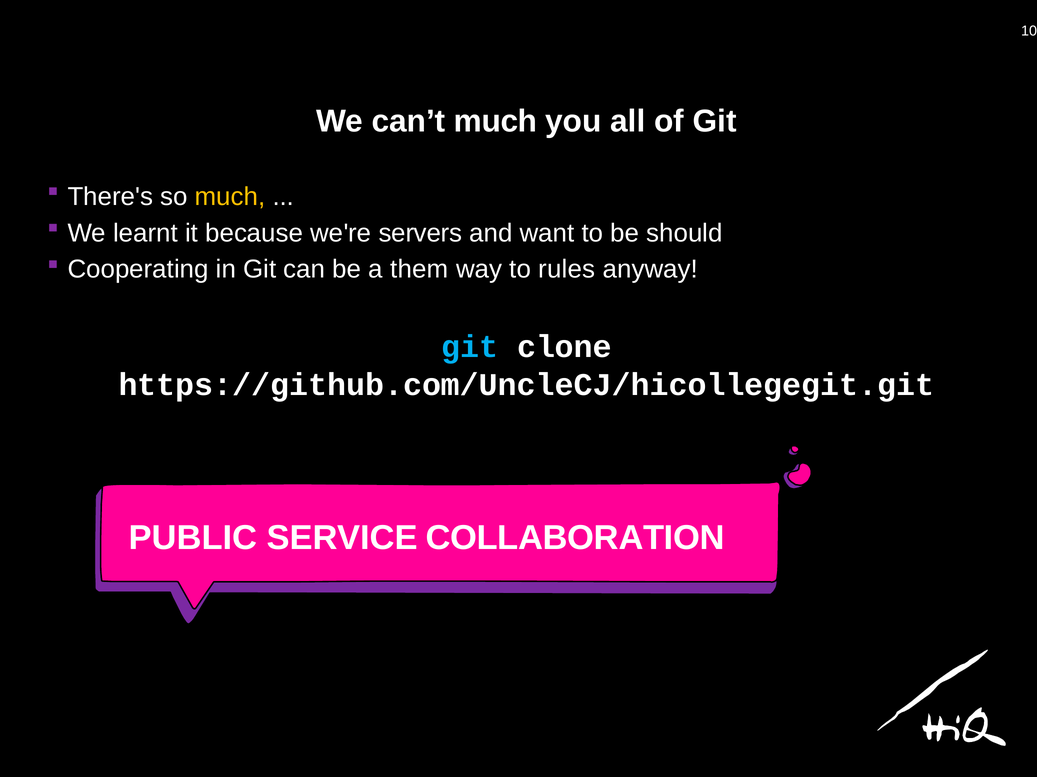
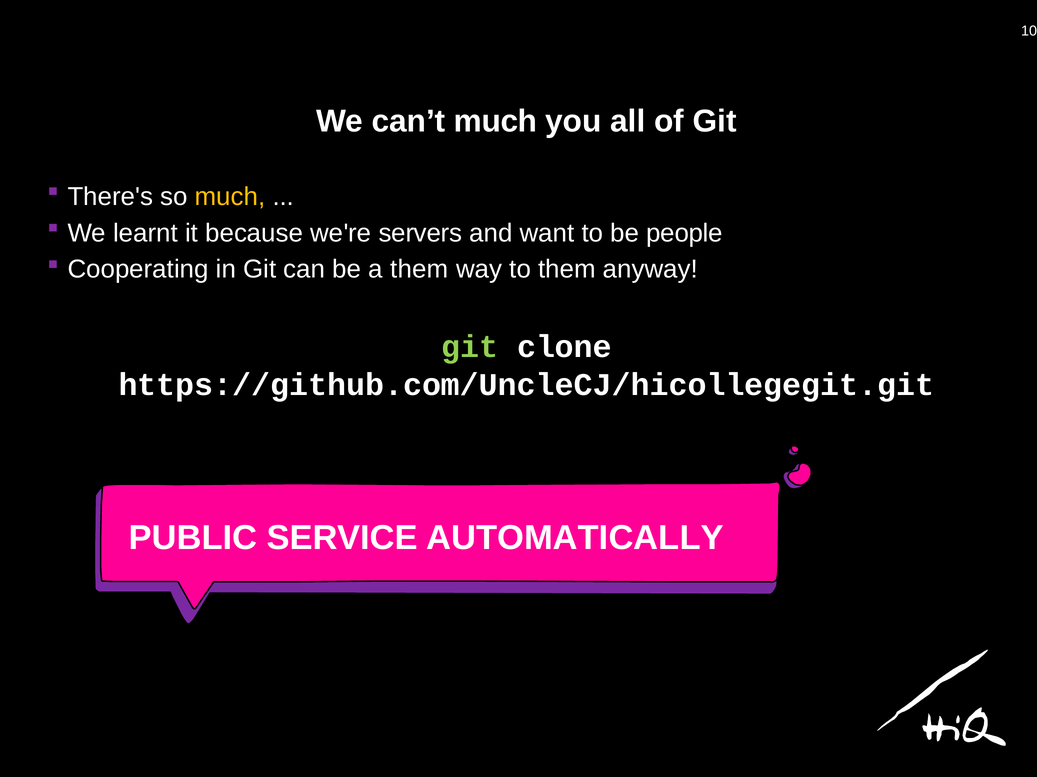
should: should -> people (685, 233)
to rules: rules -> them (567, 269)
git colour: light blue -> light green (470, 347)
COLLABORATION: COLLABORATION -> AUTOMATICALLY (575, 538)
